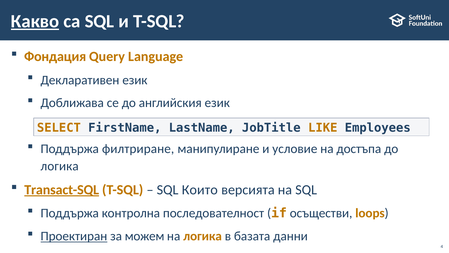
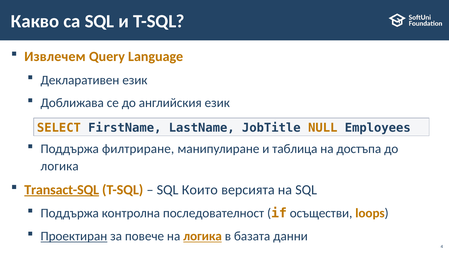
Какво underline: present -> none (35, 21)
Фондация: Фондация -> Извлечем (55, 56)
LIKE: LIKE -> NULL (323, 128)
условие: условие -> таблица (295, 149)
можем: можем -> повече (144, 236)
логика underline: none -> present (203, 236)
